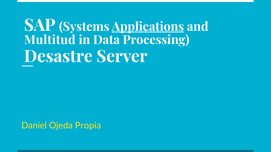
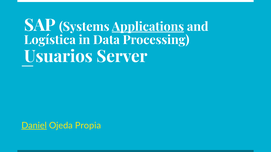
Multitud: Multitud -> Logística (50, 40)
Desastre: Desastre -> Usuarios (58, 57)
Daniel underline: none -> present (34, 126)
